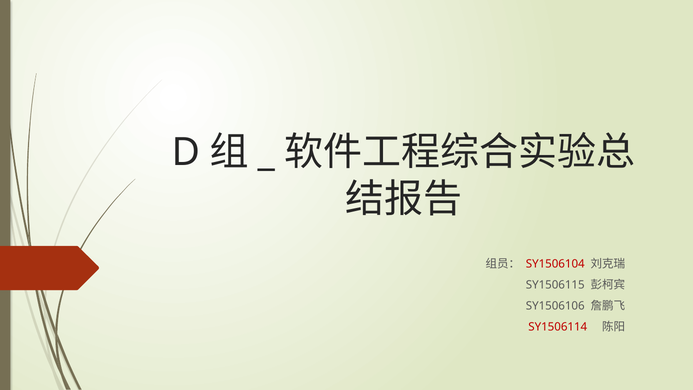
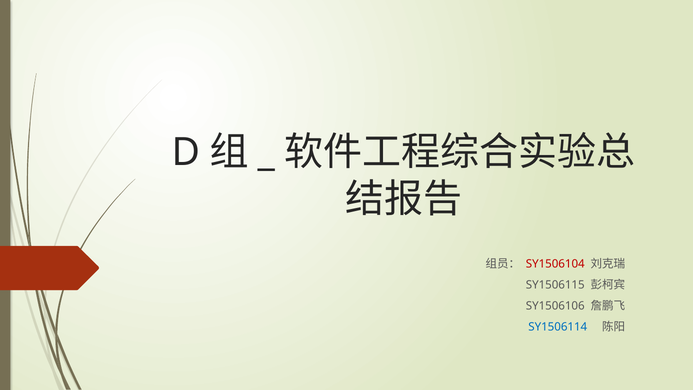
SY1506114 colour: red -> blue (558, 327)
